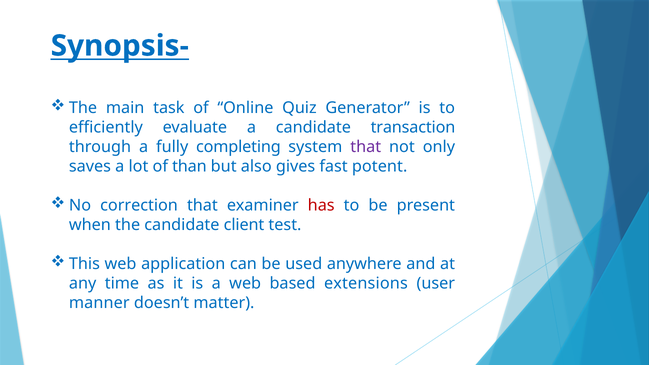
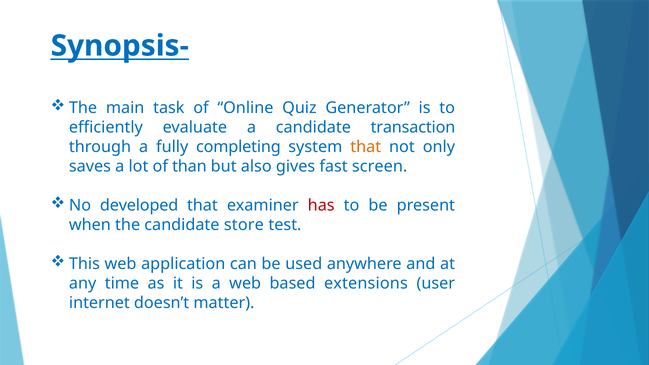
that colour: purple -> orange (366, 147)
potent: potent -> screen (380, 167)
correction: correction -> developed (139, 205)
client: client -> store (244, 225)
manner: manner -> internet (99, 303)
